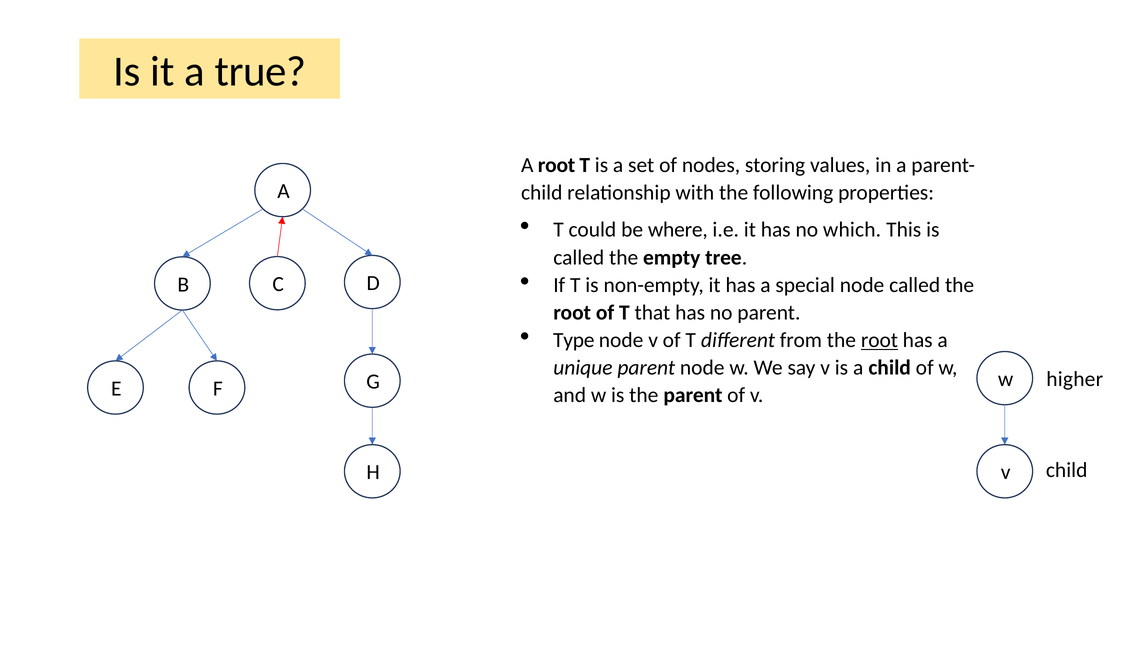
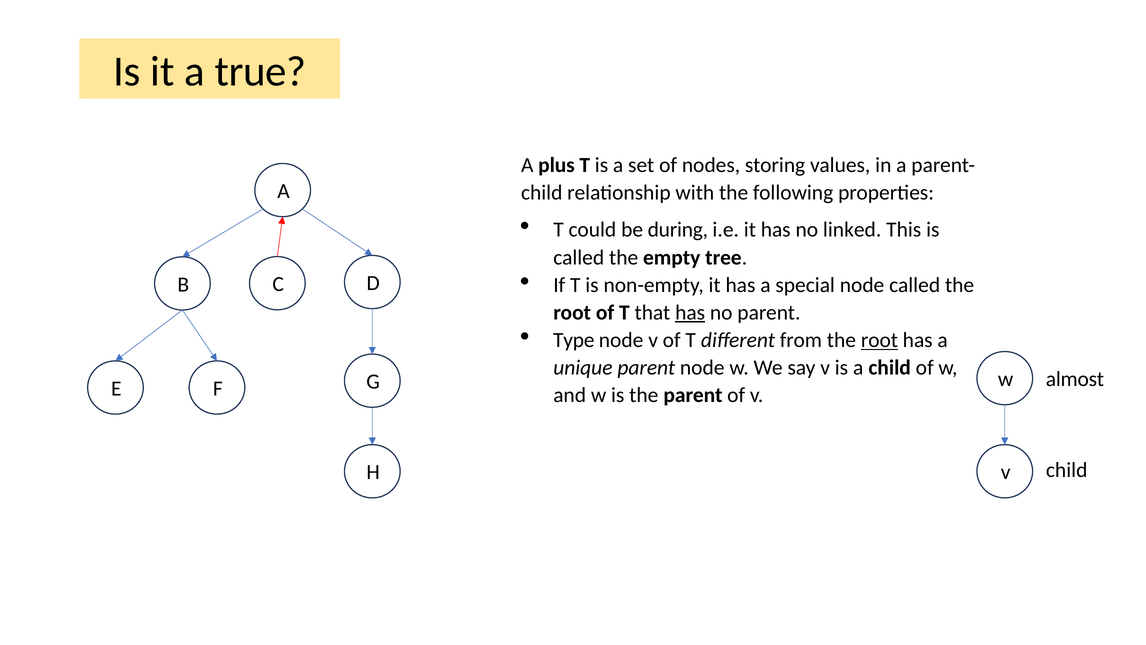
A root: root -> plus (556, 165)
where: where -> during (678, 230)
which: which -> linked (852, 230)
has underline: none -> present (690, 312)
higher: higher -> almost (1075, 379)
